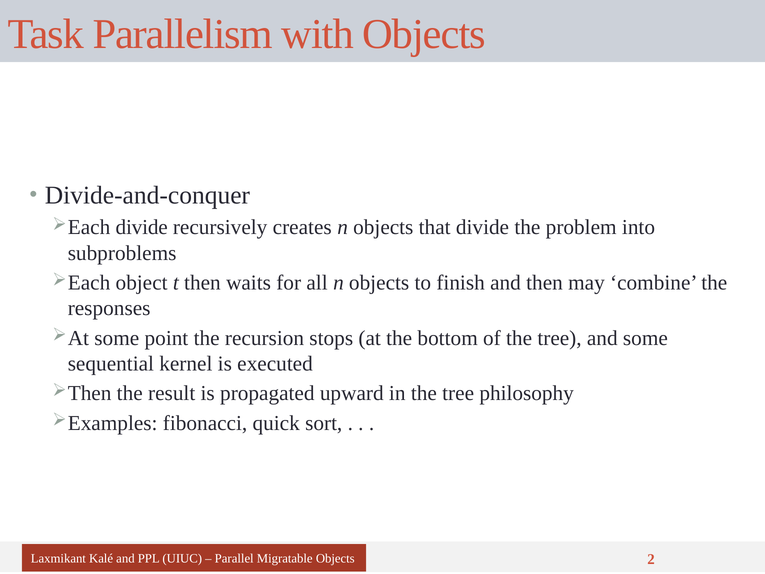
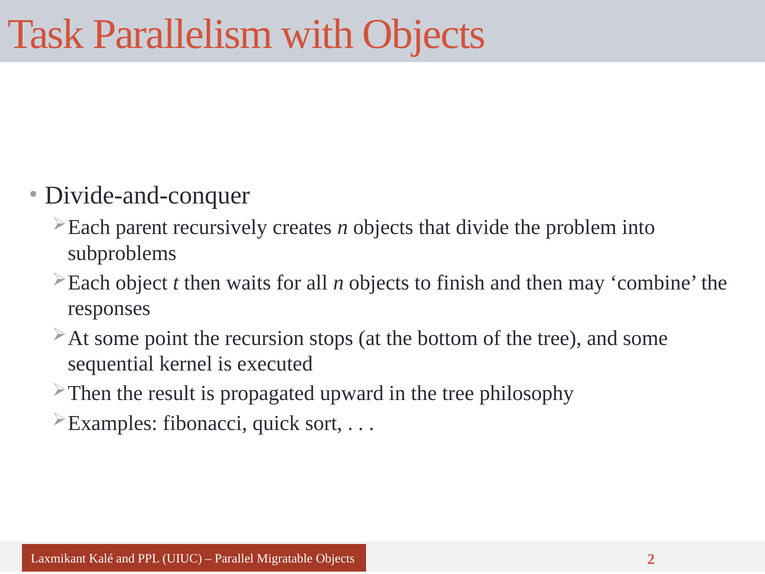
divide: divide -> parent (142, 227)
